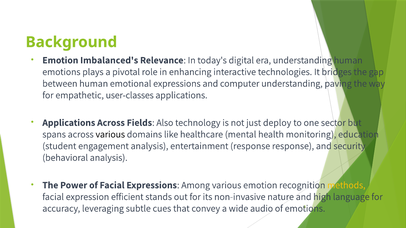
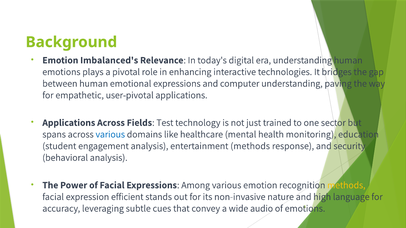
user-classes: user-classes -> user-pivotal (130, 95)
Also: Also -> Test (165, 123)
deploy: deploy -> trained (277, 123)
various colour: black -> blue (110, 135)
entertainment response: response -> methods (250, 146)
